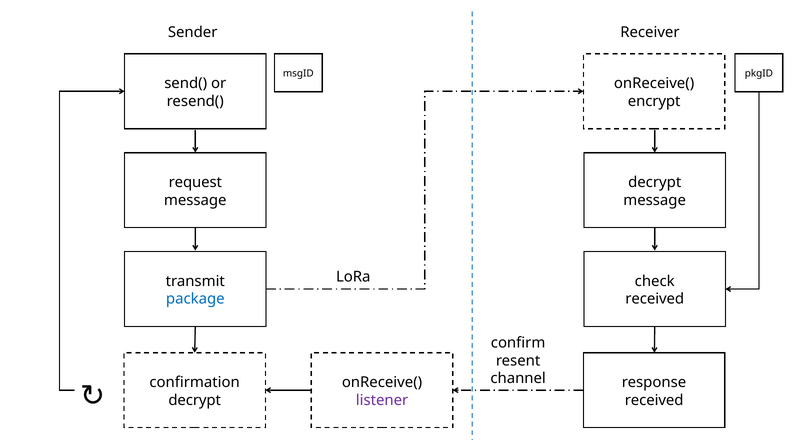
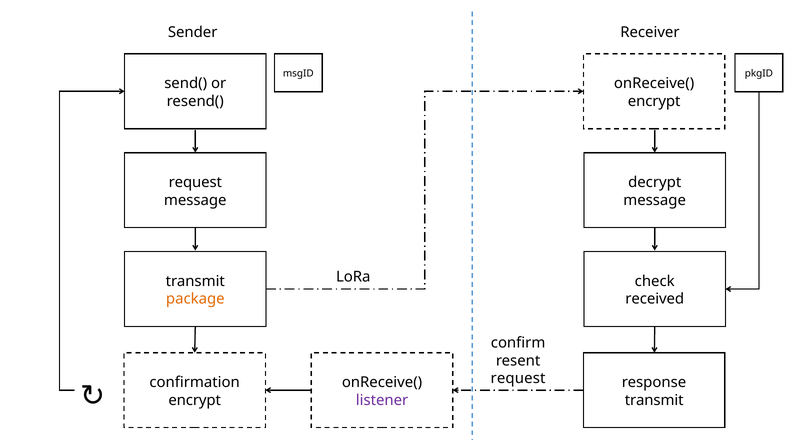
package colour: blue -> orange (195, 299)
channel: channel -> request (518, 379)
decrypt: decrypt -> encrypt (195, 400)
received: received -> transmit (654, 400)
